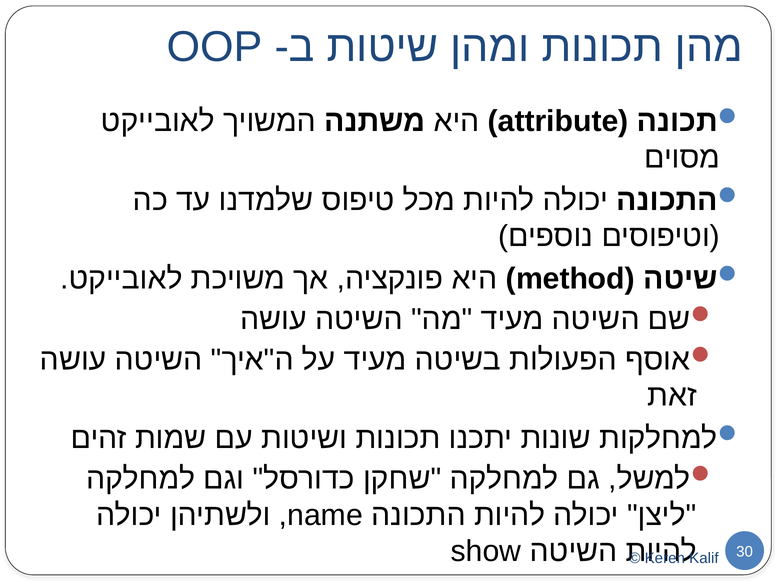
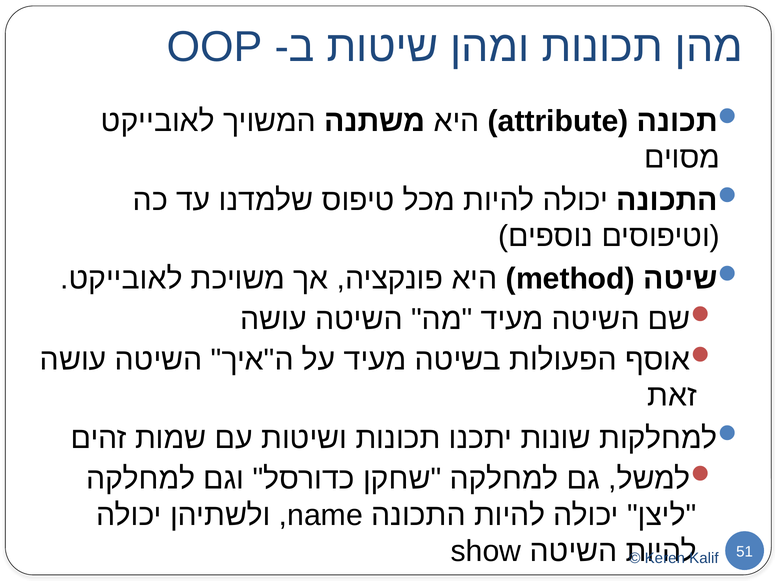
30: 30 -> 51 (745, 551)
